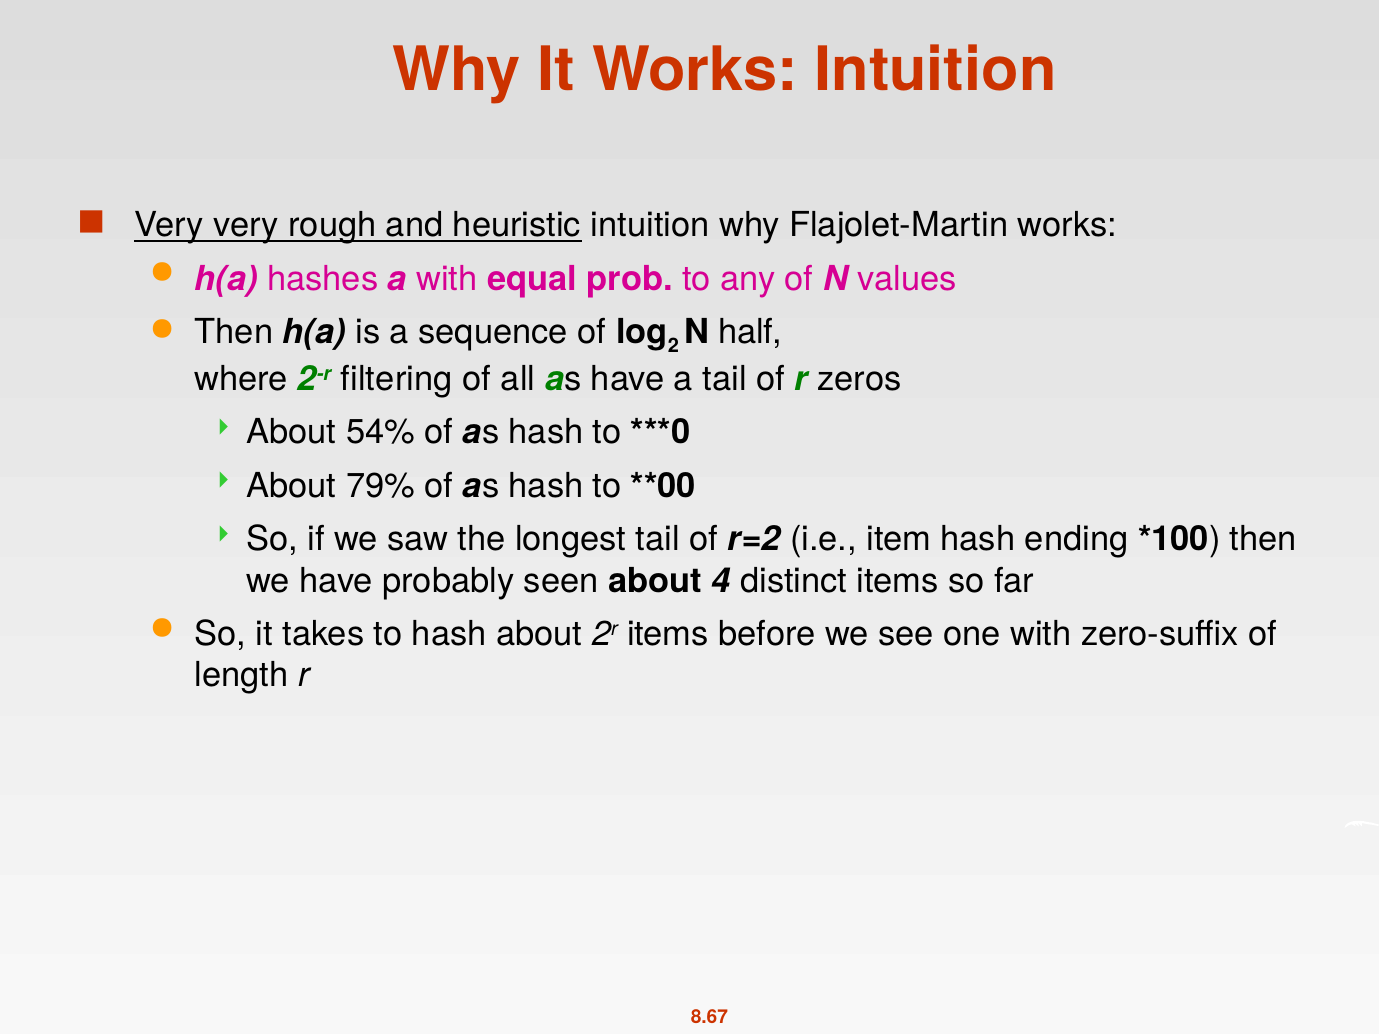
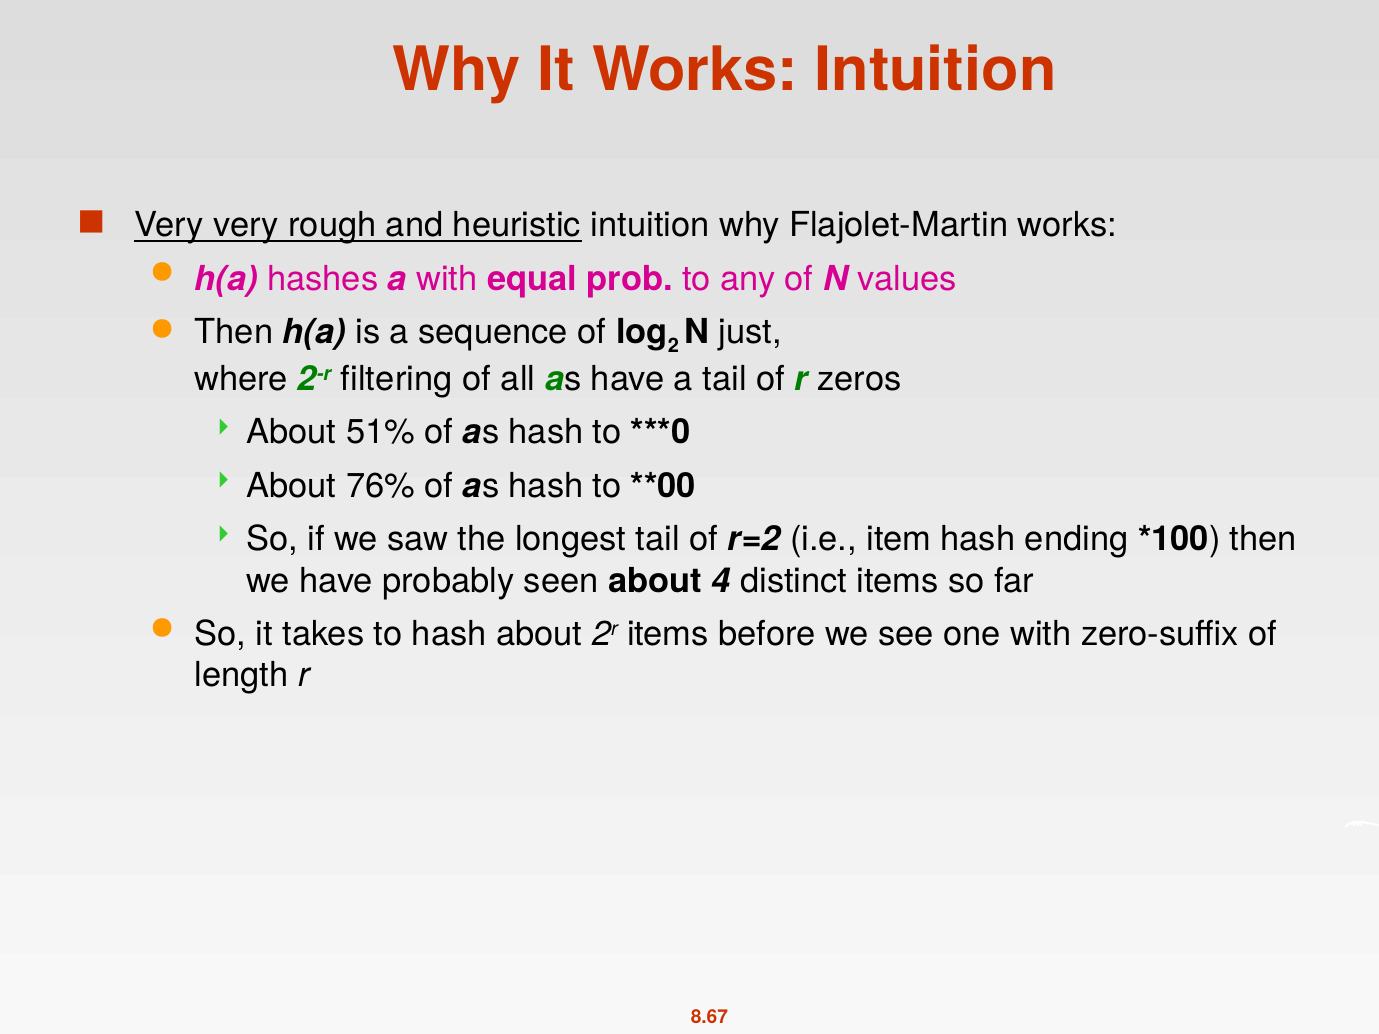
half: half -> just (750, 332)
54%: 54% -> 51% (381, 433)
79%: 79% -> 76% (381, 486)
